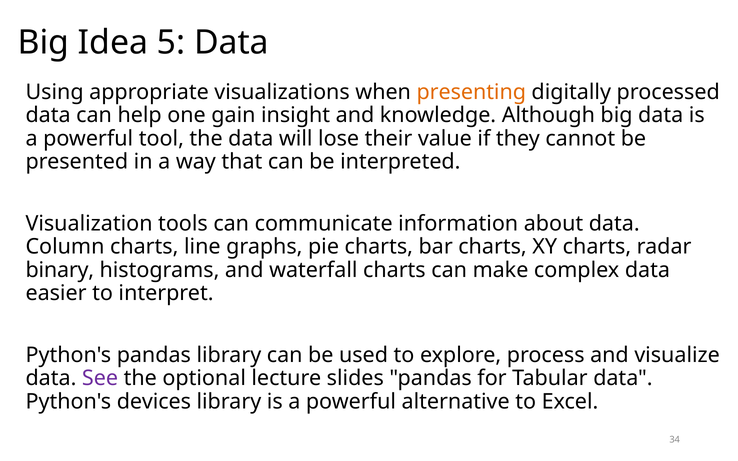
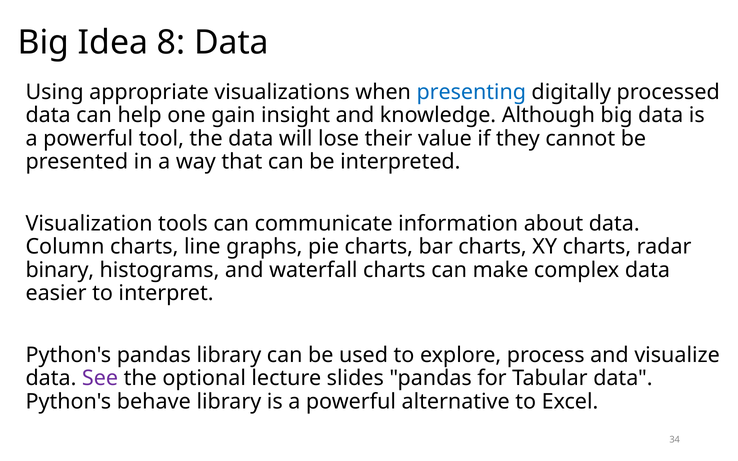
5: 5 -> 8 (171, 43)
presenting colour: orange -> blue (471, 92)
devices: devices -> behave (154, 402)
